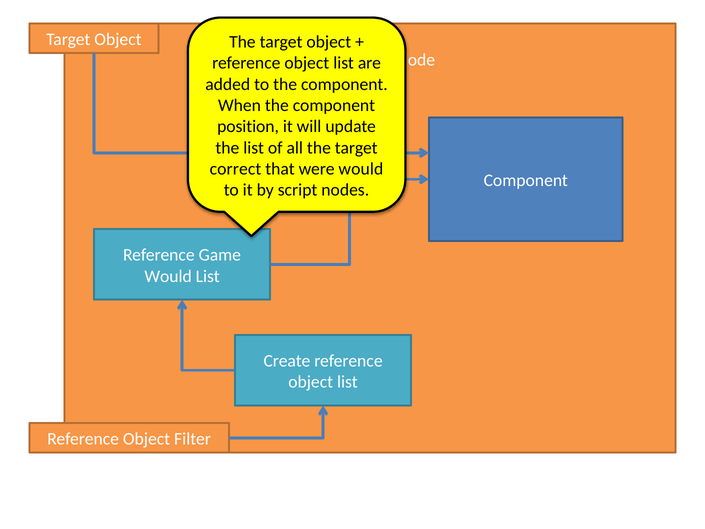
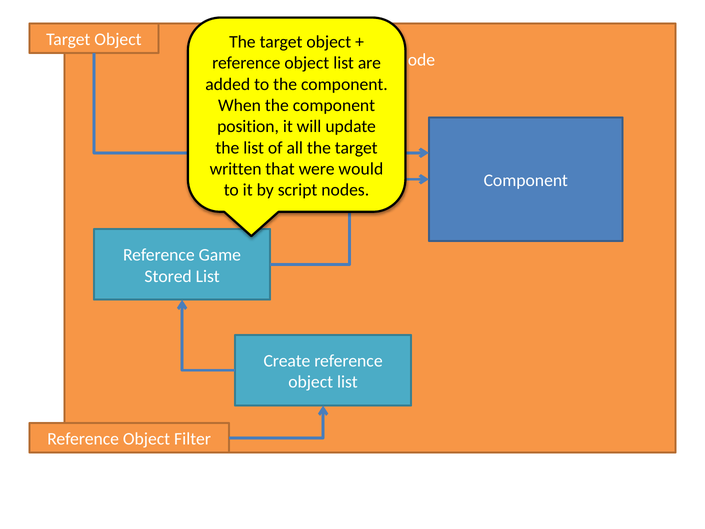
correct: correct -> written (236, 169)
Would: Would -> Stored (168, 276)
